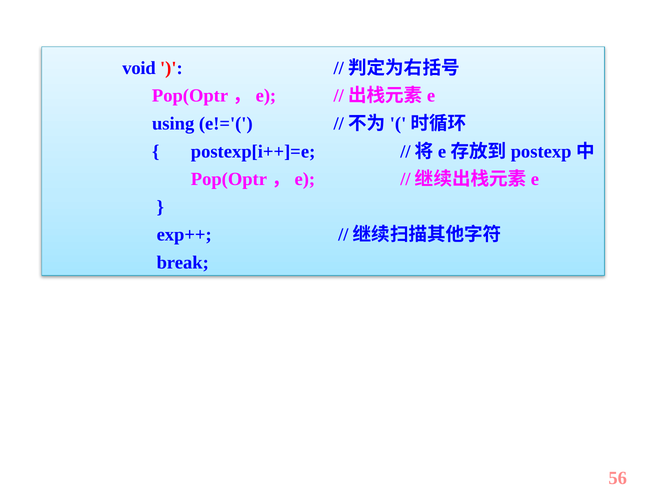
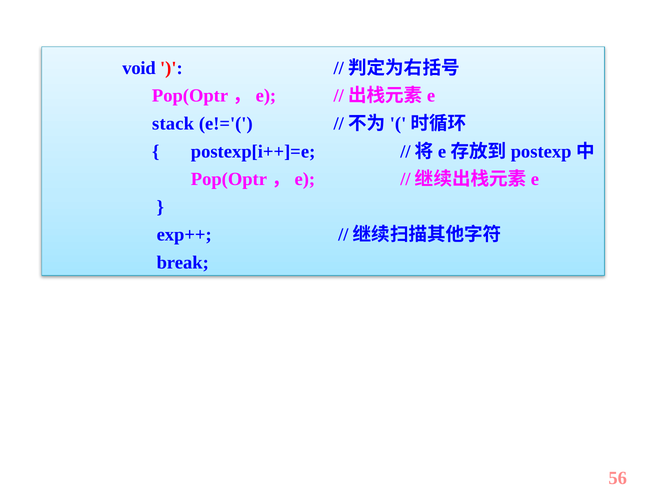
using: using -> stack (173, 124)
